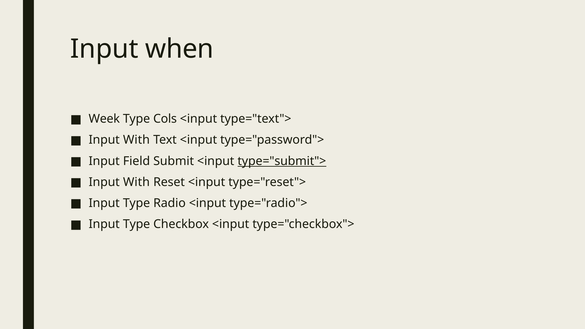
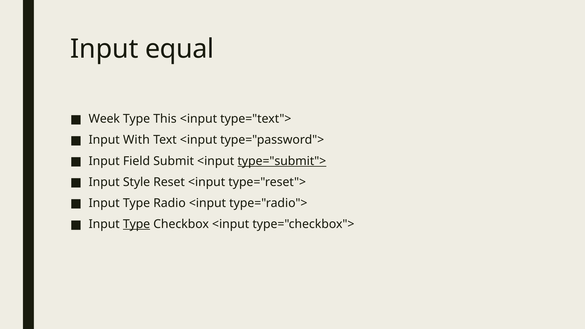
when: when -> equal (180, 49)
Cols: Cols -> This (165, 119)
With: With -> Style (137, 182)
Type underline: none -> present (137, 224)
